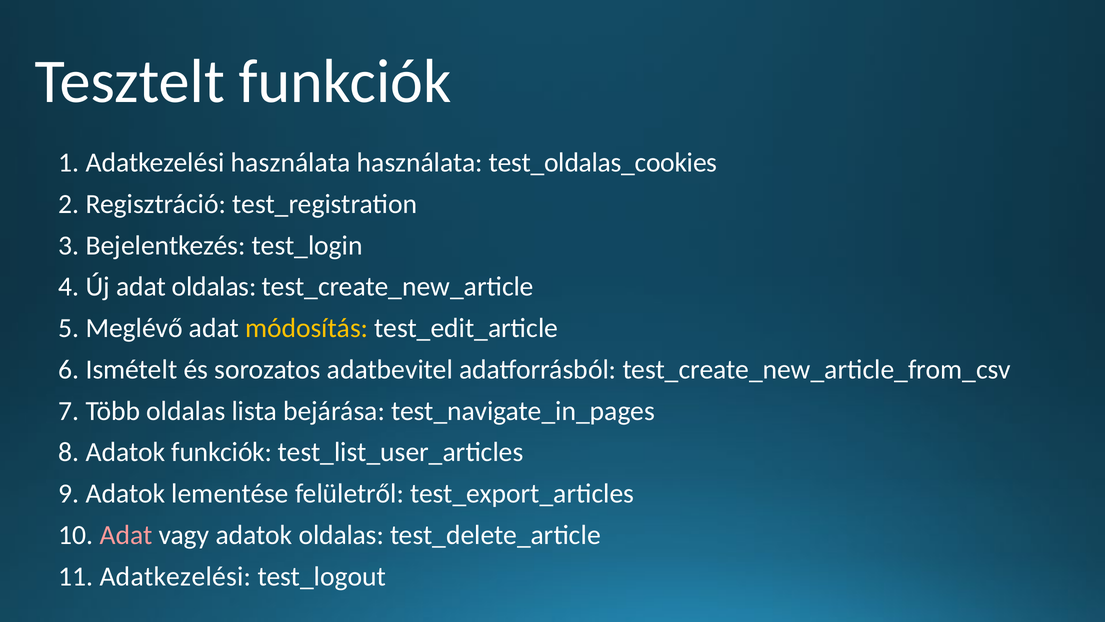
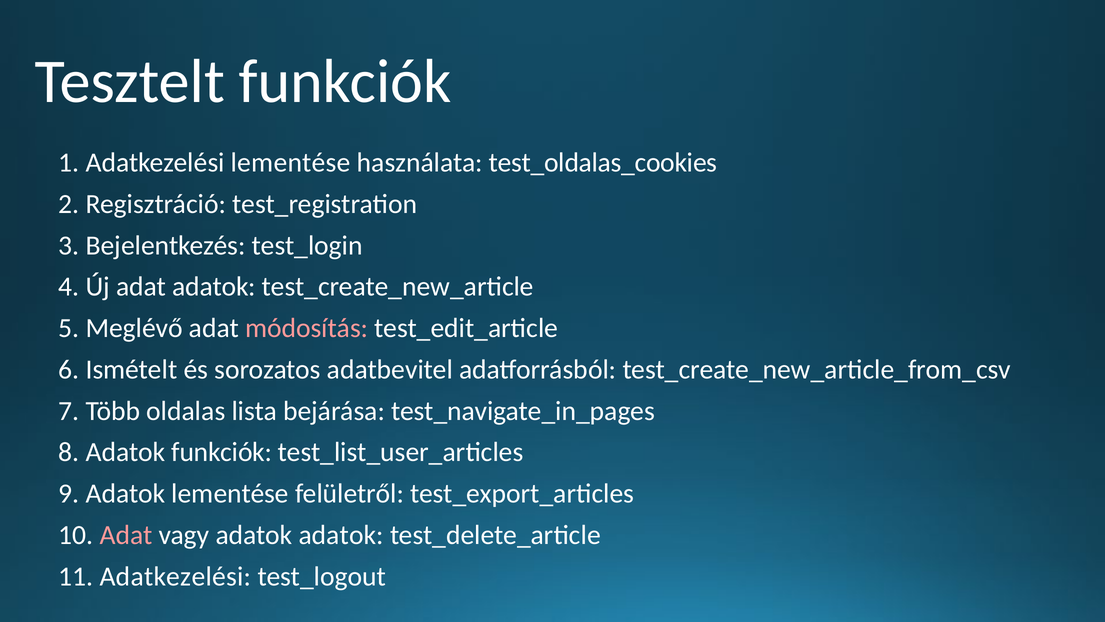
Adatkezelési használata: használata -> lementése (291, 163)
adat oldalas: oldalas -> adatok (214, 287)
módosítás colour: yellow -> pink (307, 328)
adatok oldalas: oldalas -> adatok (341, 535)
